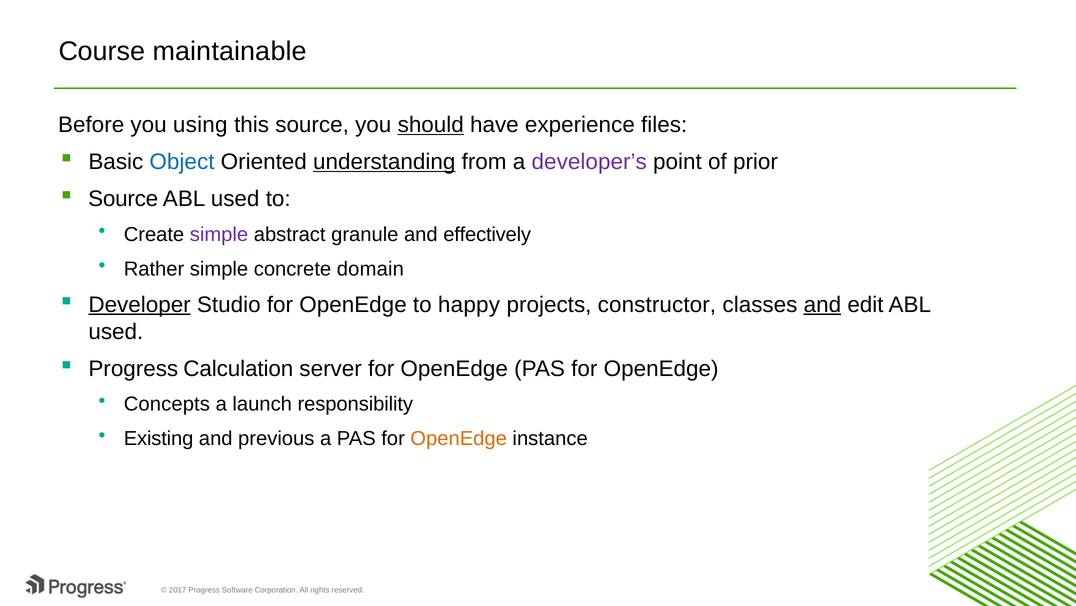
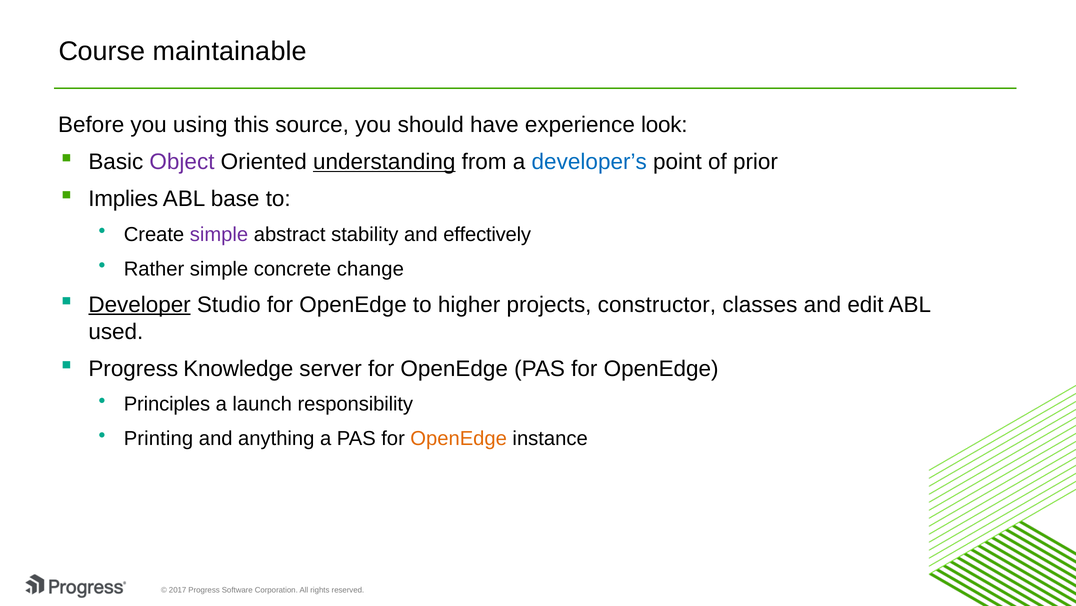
should underline: present -> none (431, 125)
files: files -> look (664, 125)
Object colour: blue -> purple (182, 162)
developer’s colour: purple -> blue (589, 162)
Source: Source -> Implies (123, 199)
used: used -> base (235, 199)
granule: granule -> stability (365, 234)
domain: domain -> change (370, 269)
happy: happy -> higher (469, 305)
and underline: present -> none (822, 305)
Calculation: Calculation -> Knowledge (238, 369)
Concepts: Concepts -> Principles (167, 404)
Existing: Existing -> Printing (158, 439)
previous: previous -> anything (276, 439)
